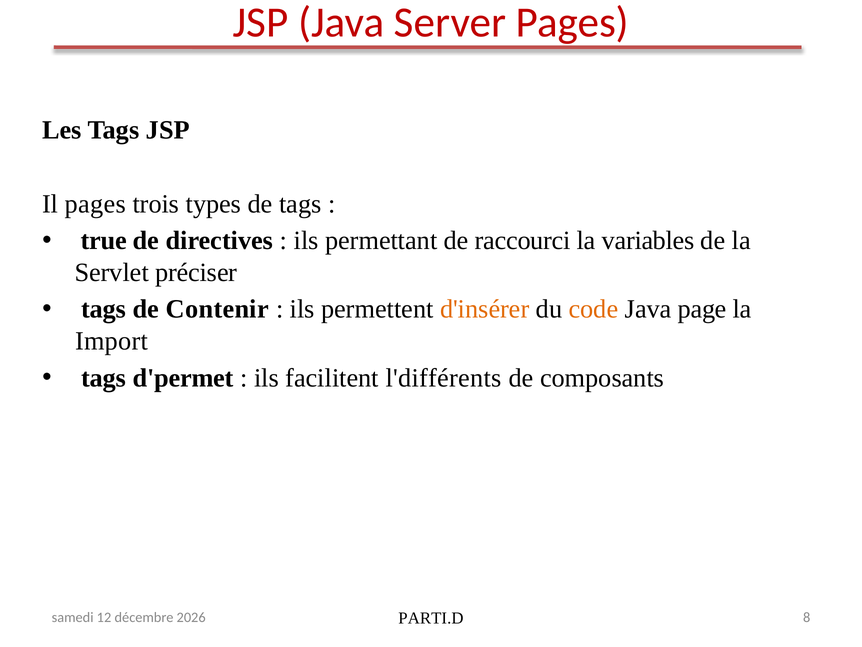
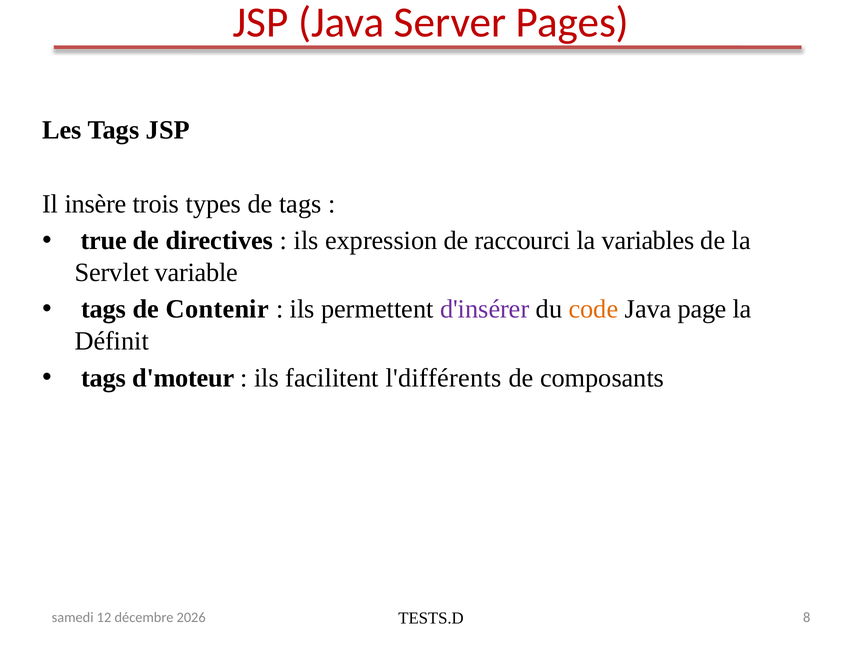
Il pages: pages -> insère (96, 204)
permettant: permettant -> expression (381, 241)
préciser: préciser -> variable (196, 272)
d'insérer colour: orange -> purple (485, 309)
Import: Import -> Définit (112, 341)
d'permet: d'permet -> d'moteur (183, 378)
PARTI.D: PARTI.D -> TESTS.D (431, 618)
